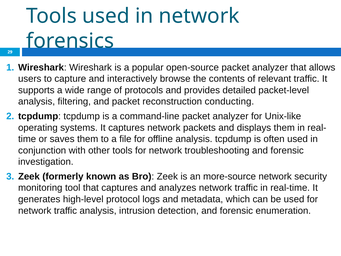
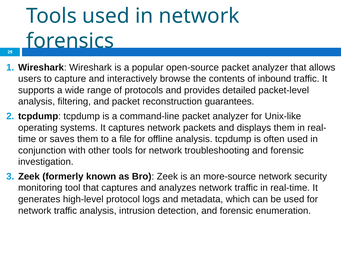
relevant: relevant -> inbound (275, 79)
conducting: conducting -> guarantees (229, 101)
